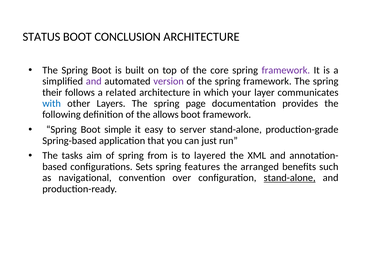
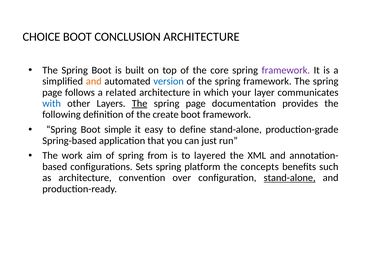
STATUS: STATUS -> CHOICE (41, 37)
and colour: purple -> orange (94, 81)
version colour: purple -> blue (169, 81)
their: their -> page (52, 93)
The underline: none -> present (140, 104)
allows: allows -> create (166, 115)
server: server -> define (193, 130)
tasks: tasks -> work (72, 156)
features: features -> platform (202, 167)
arranged: arranged -> concepts (260, 167)
as navigational: navigational -> architecture (85, 178)
